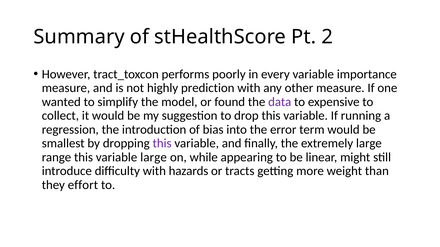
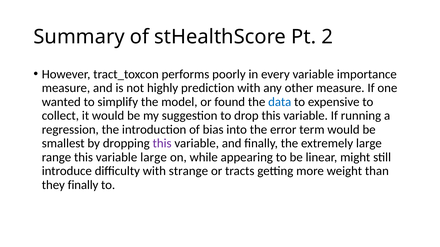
data colour: purple -> blue (280, 102)
hazards: hazards -> strange (188, 171)
they effort: effort -> finally (83, 185)
